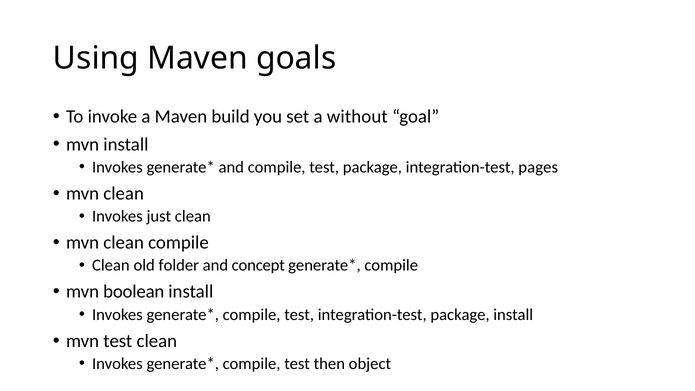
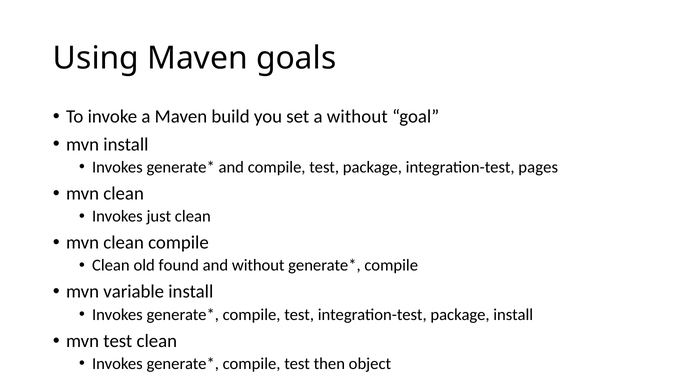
folder: folder -> found (179, 265)
and concept: concept -> without (258, 265)
boolean: boolean -> variable (134, 292)
